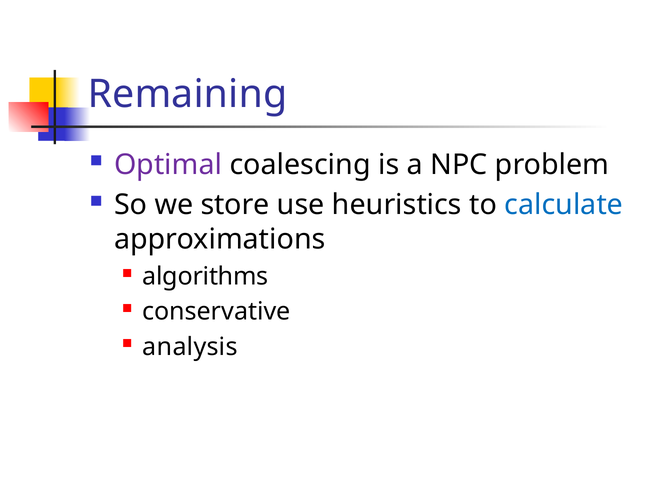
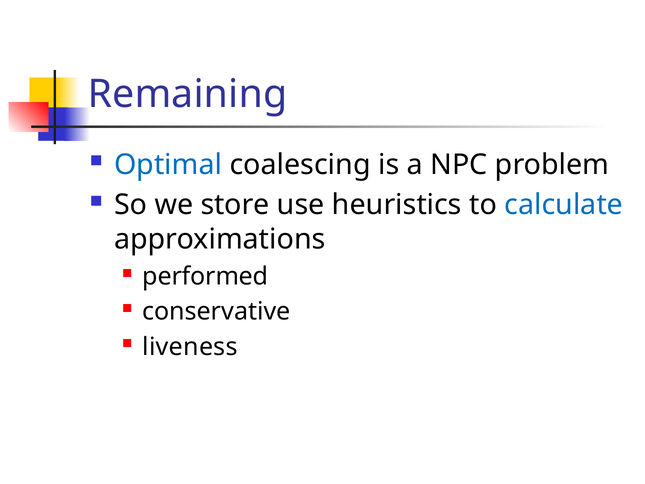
Optimal colour: purple -> blue (168, 165)
algorithms: algorithms -> performed (205, 276)
analysis: analysis -> liveness (190, 347)
